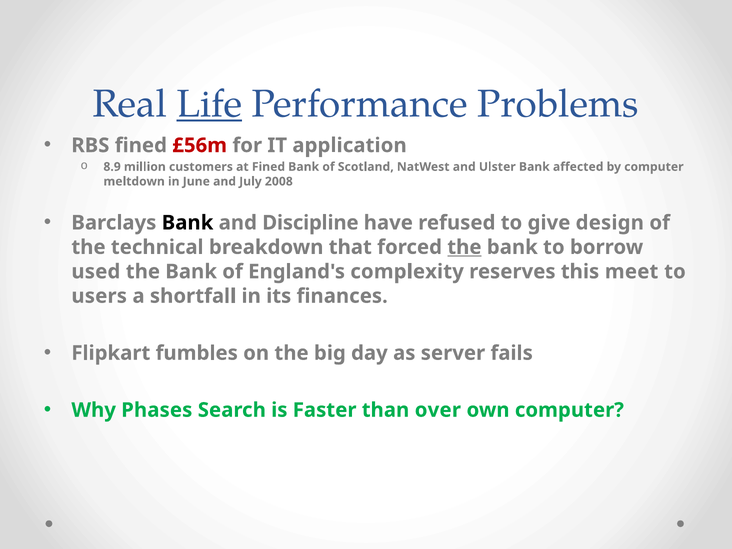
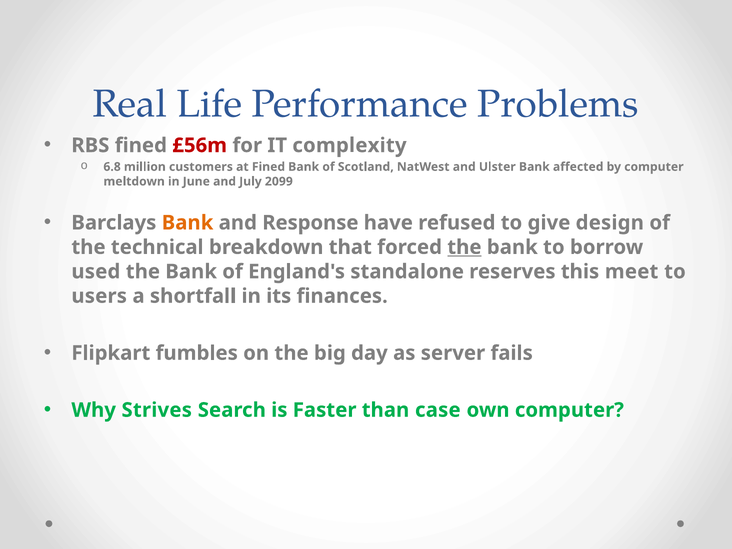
Life underline: present -> none (210, 104)
application: application -> complexity (349, 145)
8.9: 8.9 -> 6.8 (112, 167)
2008: 2008 -> 2099 (279, 181)
Bank colour: black -> orange (187, 223)
Discipline: Discipline -> Response (310, 223)
complexity: complexity -> standalone (407, 272)
Phases: Phases -> Strives (157, 410)
over: over -> case (438, 410)
